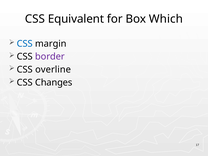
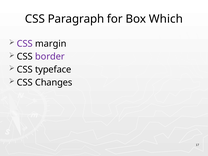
Equivalent: Equivalent -> Paragraph (76, 19)
CSS colour: blue -> purple (25, 44)
overline: overline -> typeface (53, 70)
